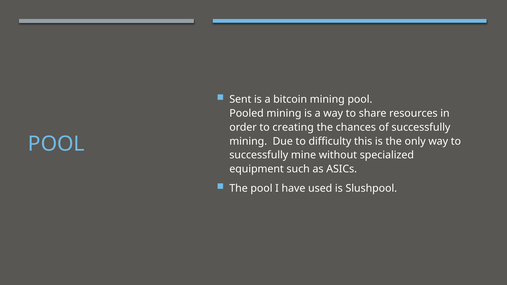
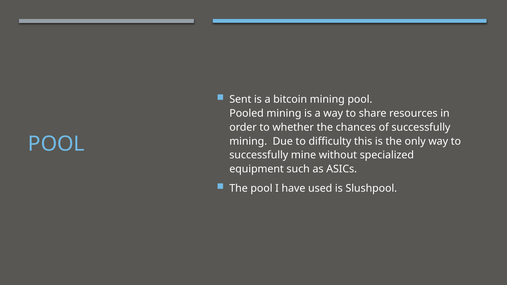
creating: creating -> whether (293, 127)
